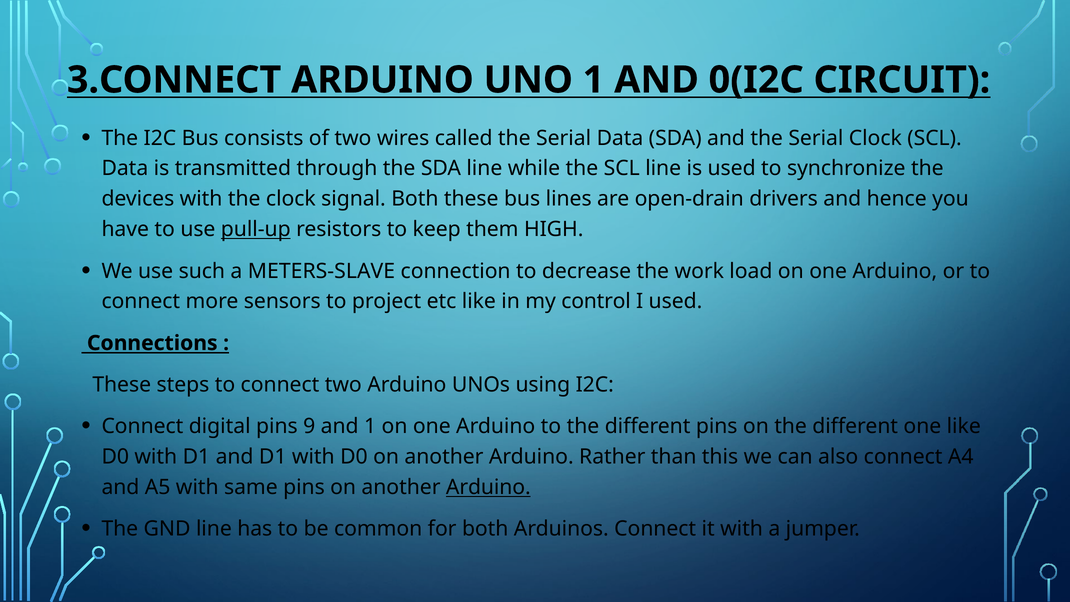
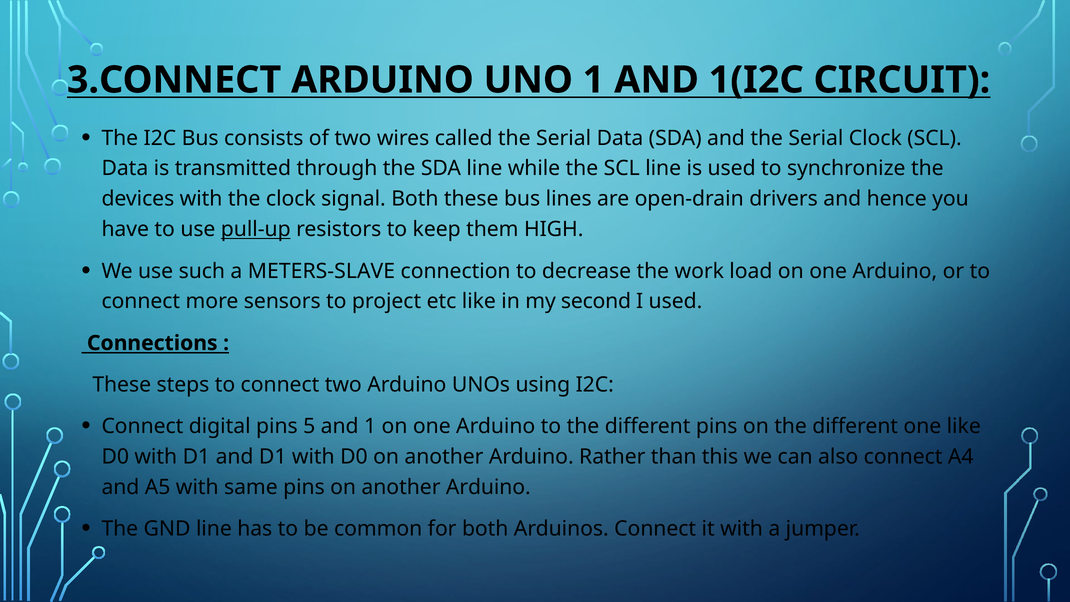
0(I2C: 0(I2C -> 1(I2C (756, 80)
control: control -> second (596, 301)
9: 9 -> 5 (309, 426)
Arduino underline: present -> none (488, 487)
